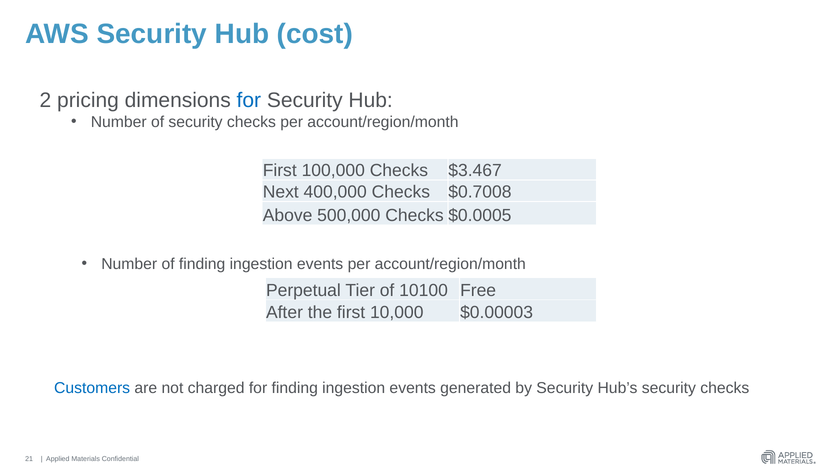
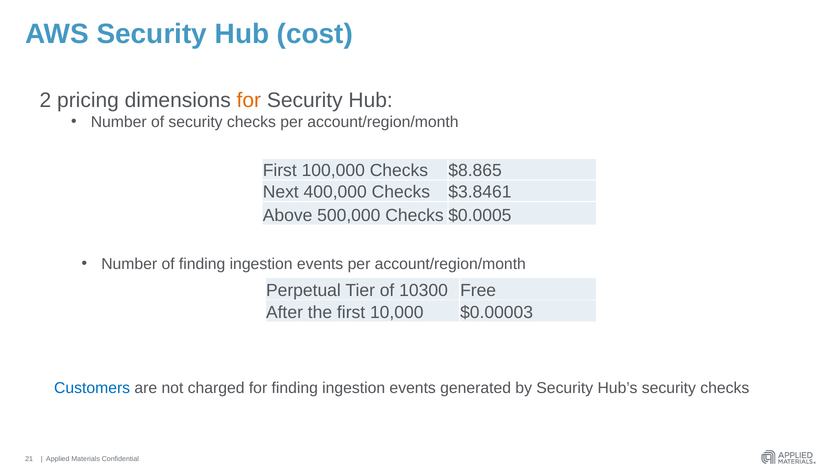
for colour: blue -> orange (249, 100)
$3.467: $3.467 -> $8.865 (475, 171)
$0.7008: $0.7008 -> $3.8461 (480, 192)
10100: 10100 -> 10300 (424, 290)
